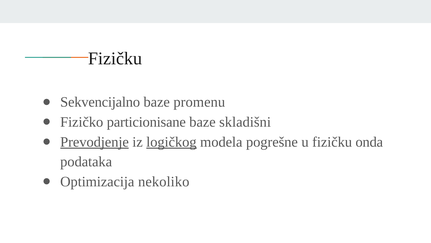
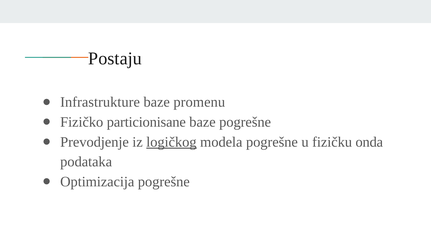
Fizičku: Fizičku -> Postaju (115, 59)
Sekvencijalno: Sekvencijalno -> Infrastrukture (100, 102)
baze skladišni: skladišni -> pogrešne (245, 122)
Prevodjenje underline: present -> none (95, 142)
Optimizacija nekoliko: nekoliko -> pogrešne (164, 181)
